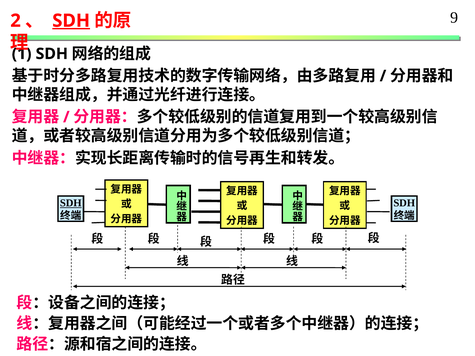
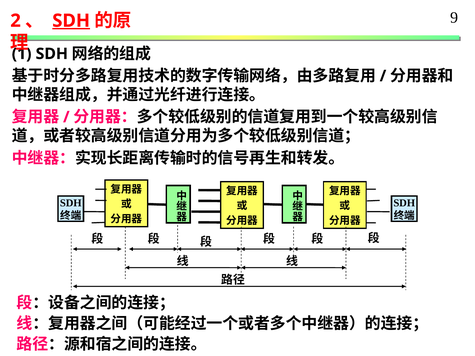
SDH underline: present -> none (71, 203)
